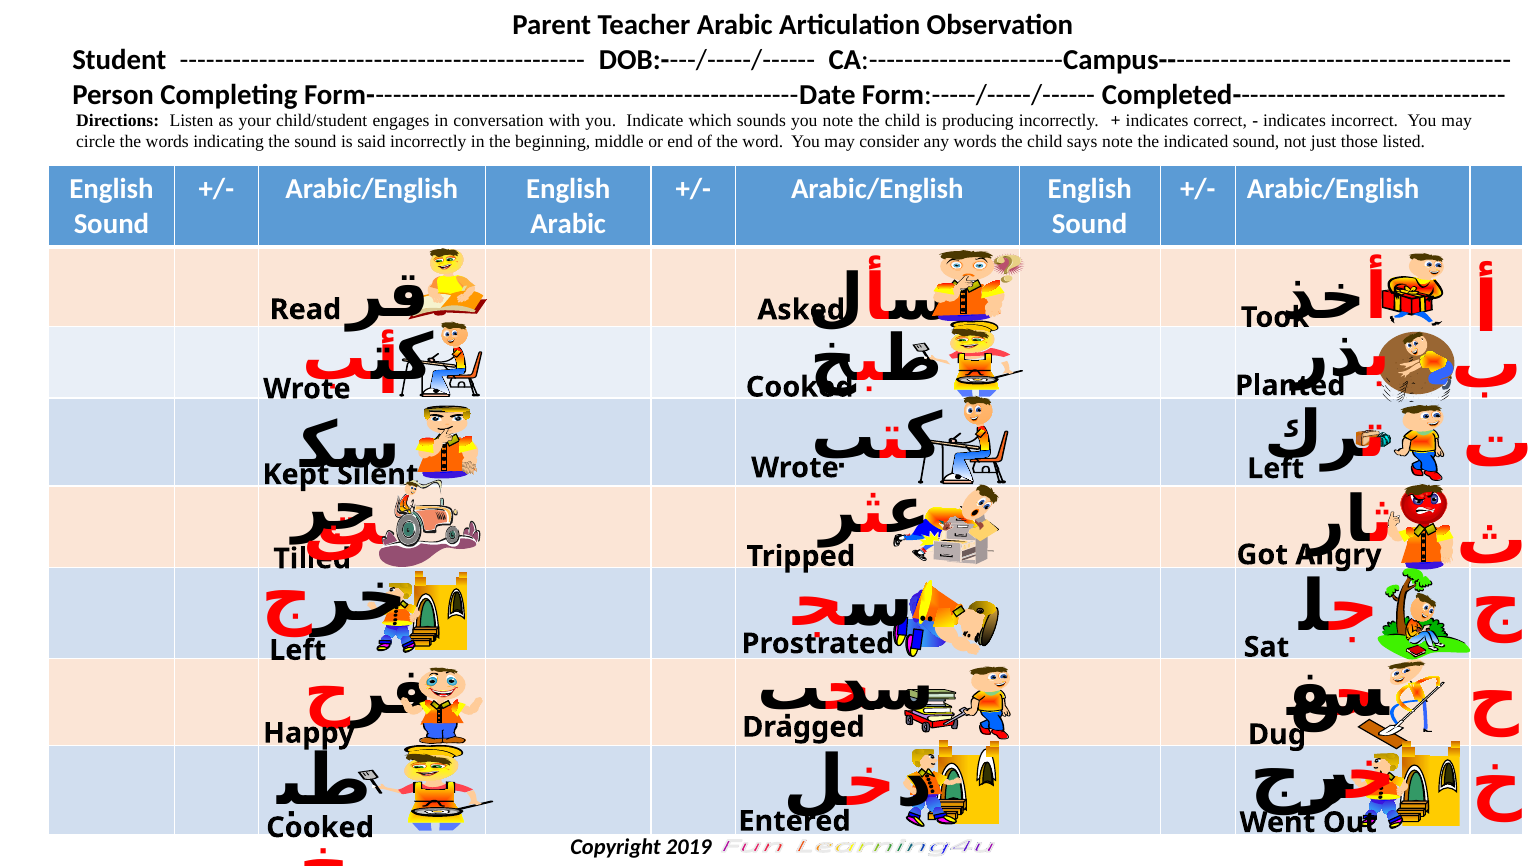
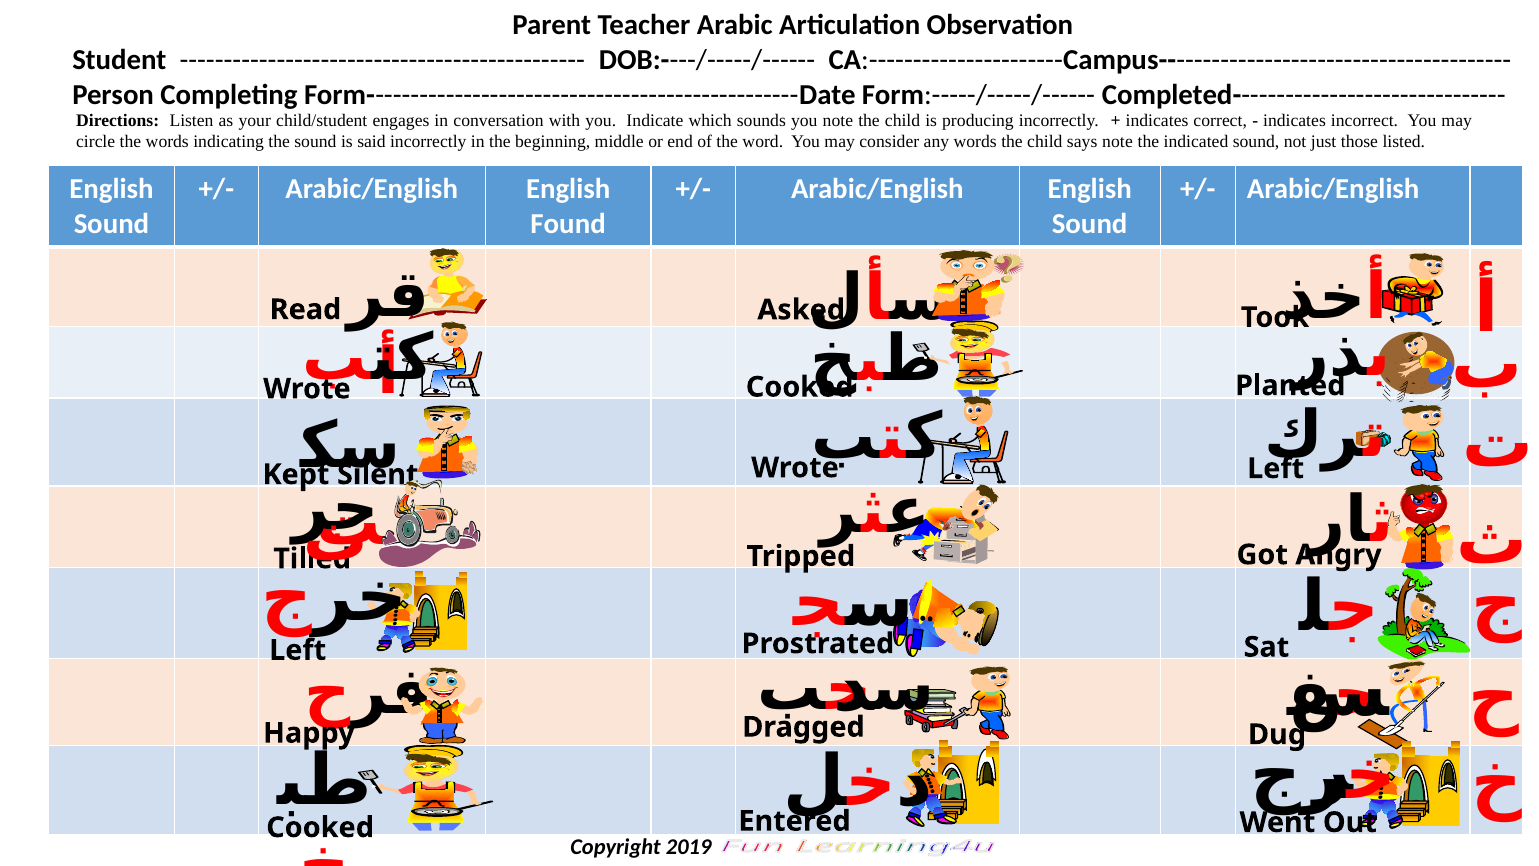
Arabic: Arabic -> Found (568, 224)
